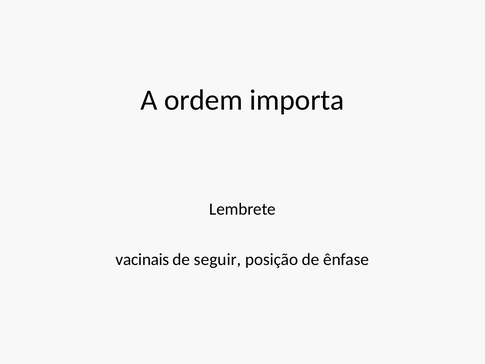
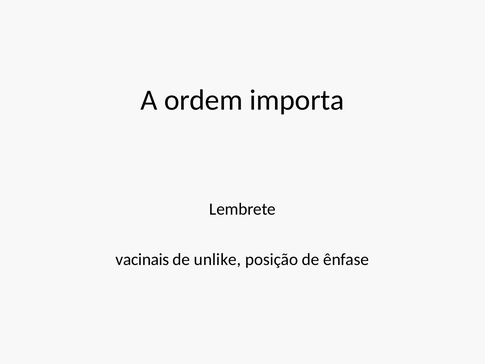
seguir: seguir -> unlike (218, 259)
